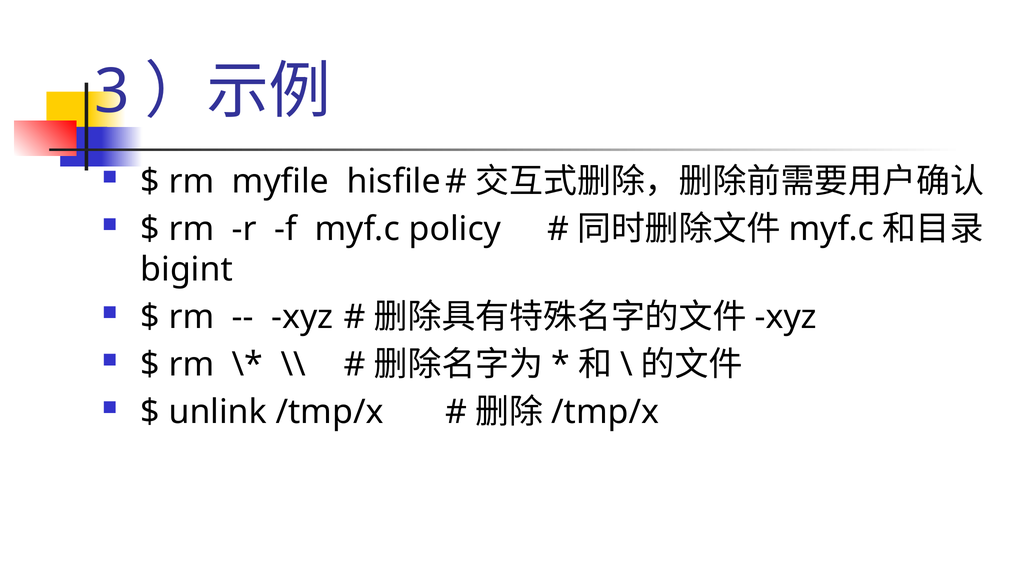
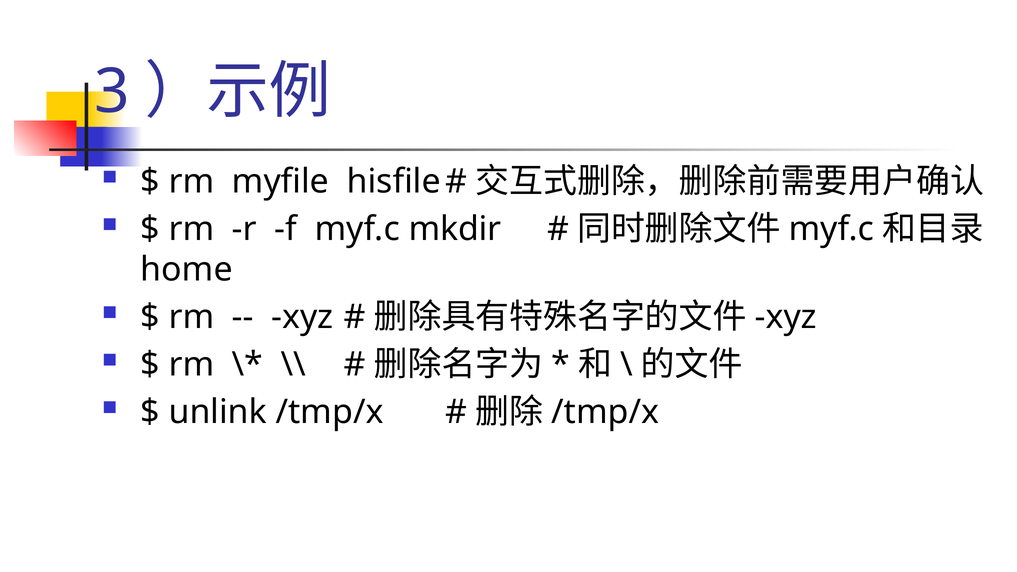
policy: policy -> mkdir (455, 229)
bigint: bigint -> home (187, 270)
